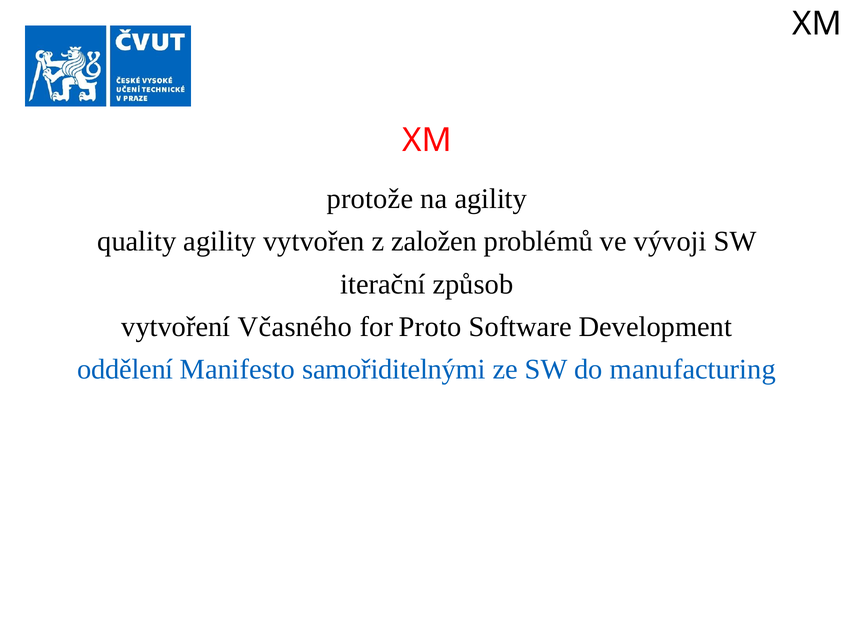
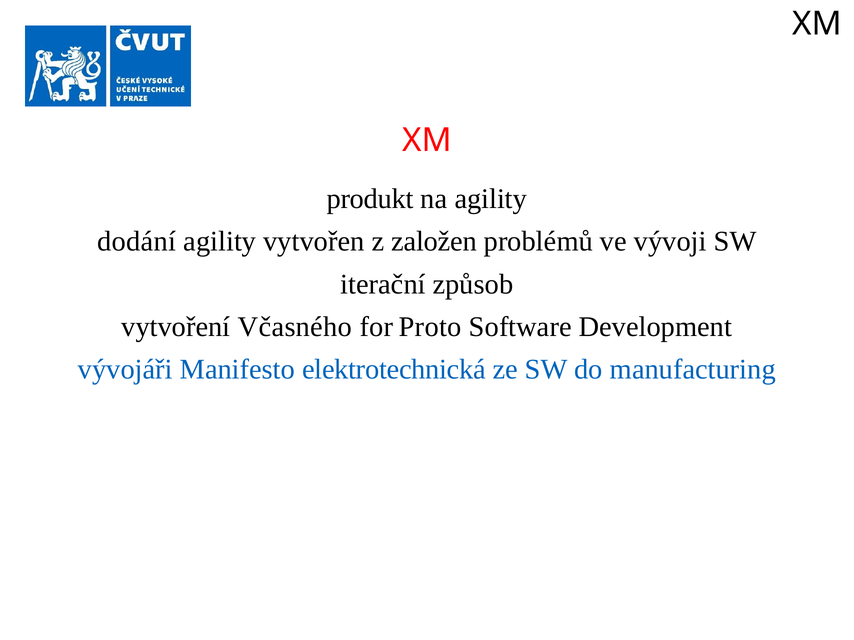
protože: protože -> produkt (370, 199)
quality: quality -> dodání (137, 242)
oddělení: oddělení -> vývojáři (125, 370)
samořiditelnými: samořiditelnými -> elektrotechnická (394, 370)
